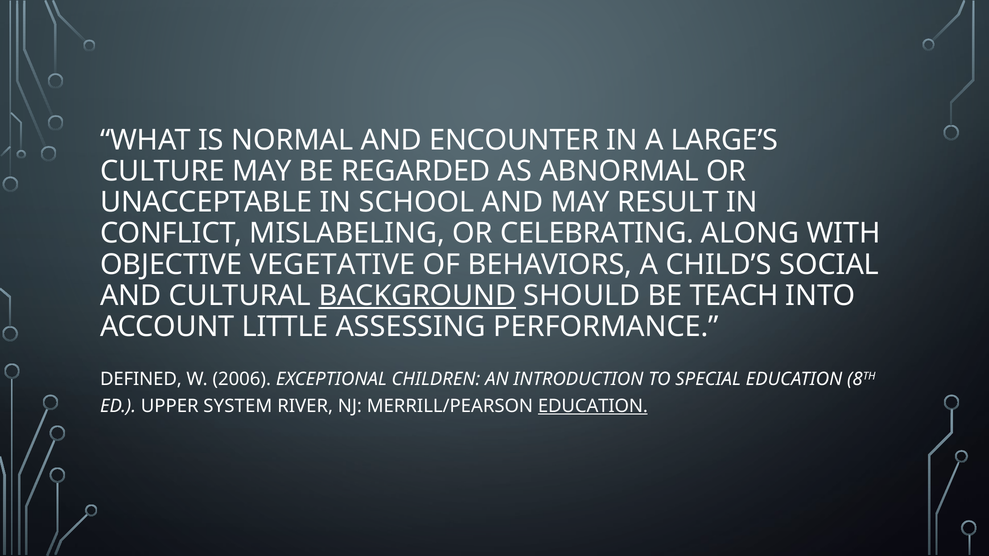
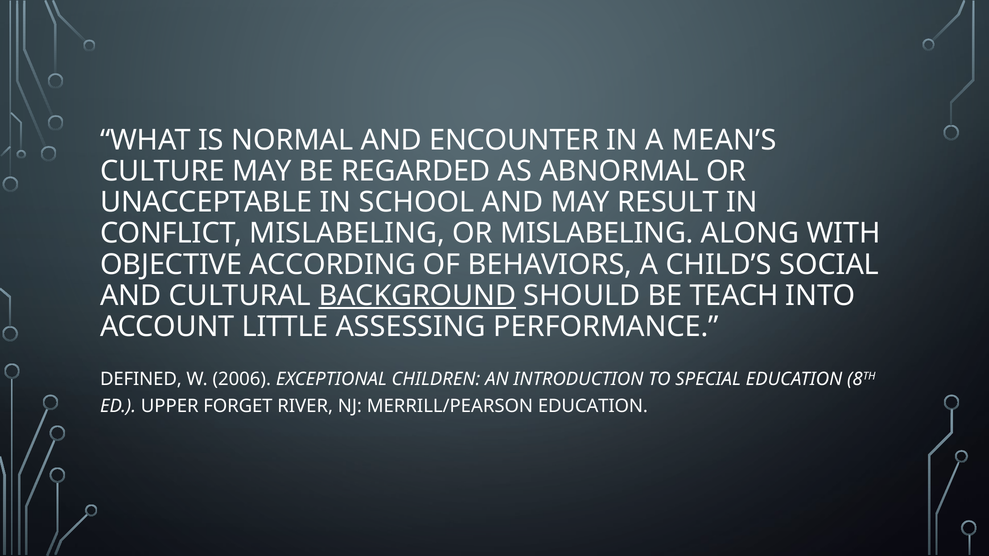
LARGE’S: LARGE’S -> MEAN’S (724, 140)
OR CELEBRATING: CELEBRATING -> MISLABELING (597, 234)
VEGETATIVE: VEGETATIVE -> ACCORDING (333, 265)
SYSTEM: SYSTEM -> FORGET (238, 406)
EDUCATION underline: present -> none (593, 406)
